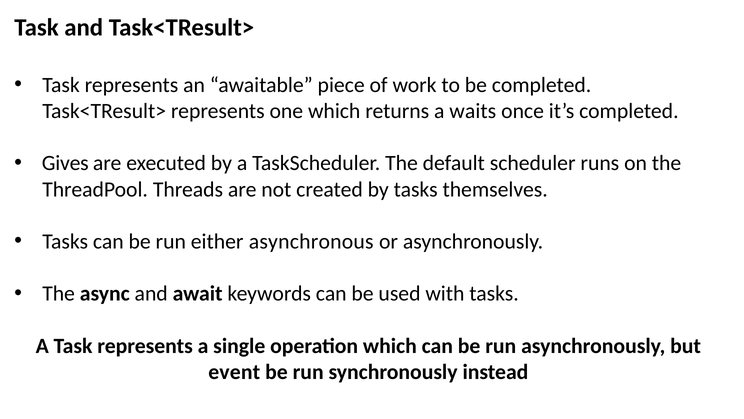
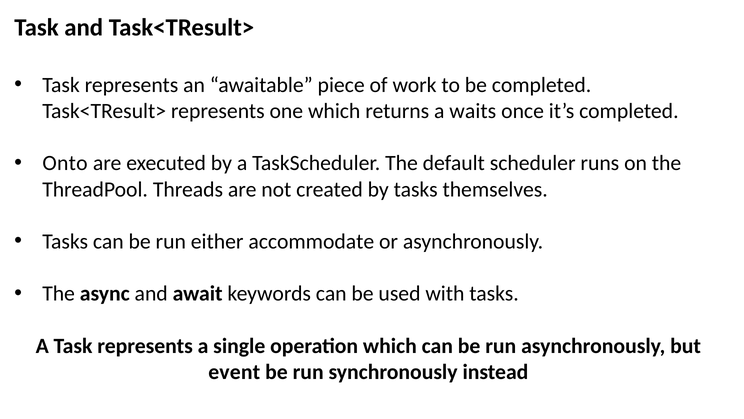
Gives: Gives -> Onto (65, 163)
asynchronous: asynchronous -> accommodate (311, 241)
